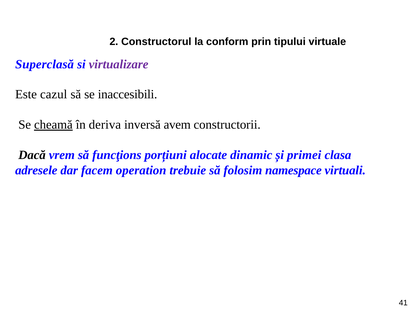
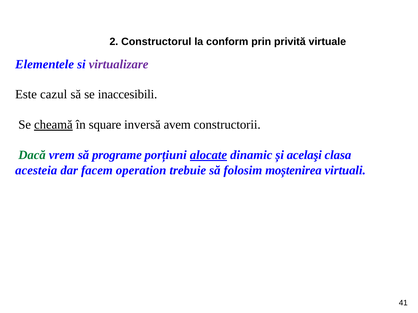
tipului: tipului -> privită (290, 42)
Superclasă: Superclasă -> Elementele (45, 64)
deriva: deriva -> square (105, 125)
Dacă colour: black -> green (32, 155)
funcţions: funcţions -> programe (117, 155)
alocate underline: none -> present (208, 155)
primei: primei -> acelaşi (304, 155)
adresele: adresele -> acesteia (36, 170)
namespace: namespace -> moștenirea (293, 170)
